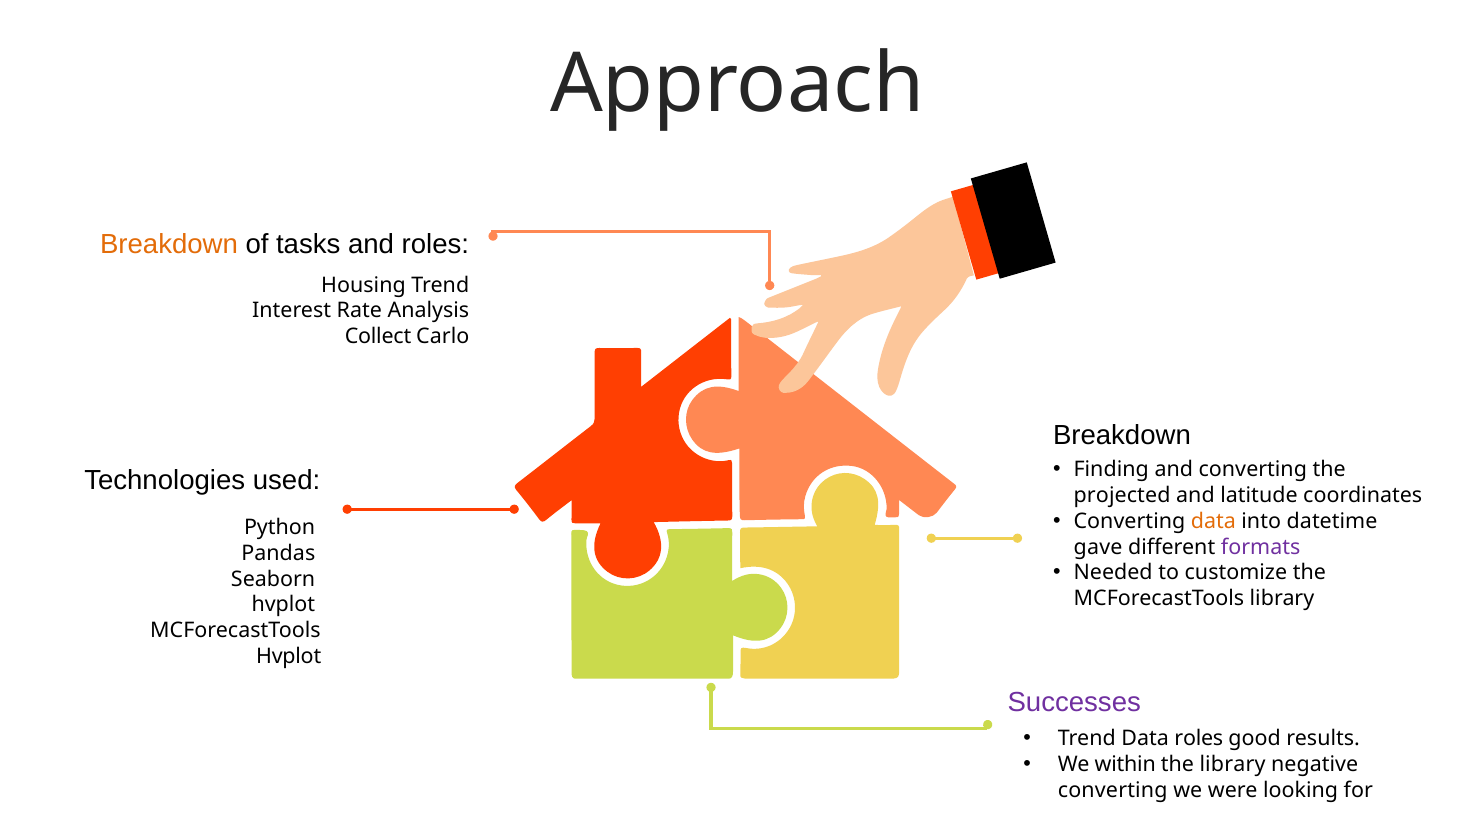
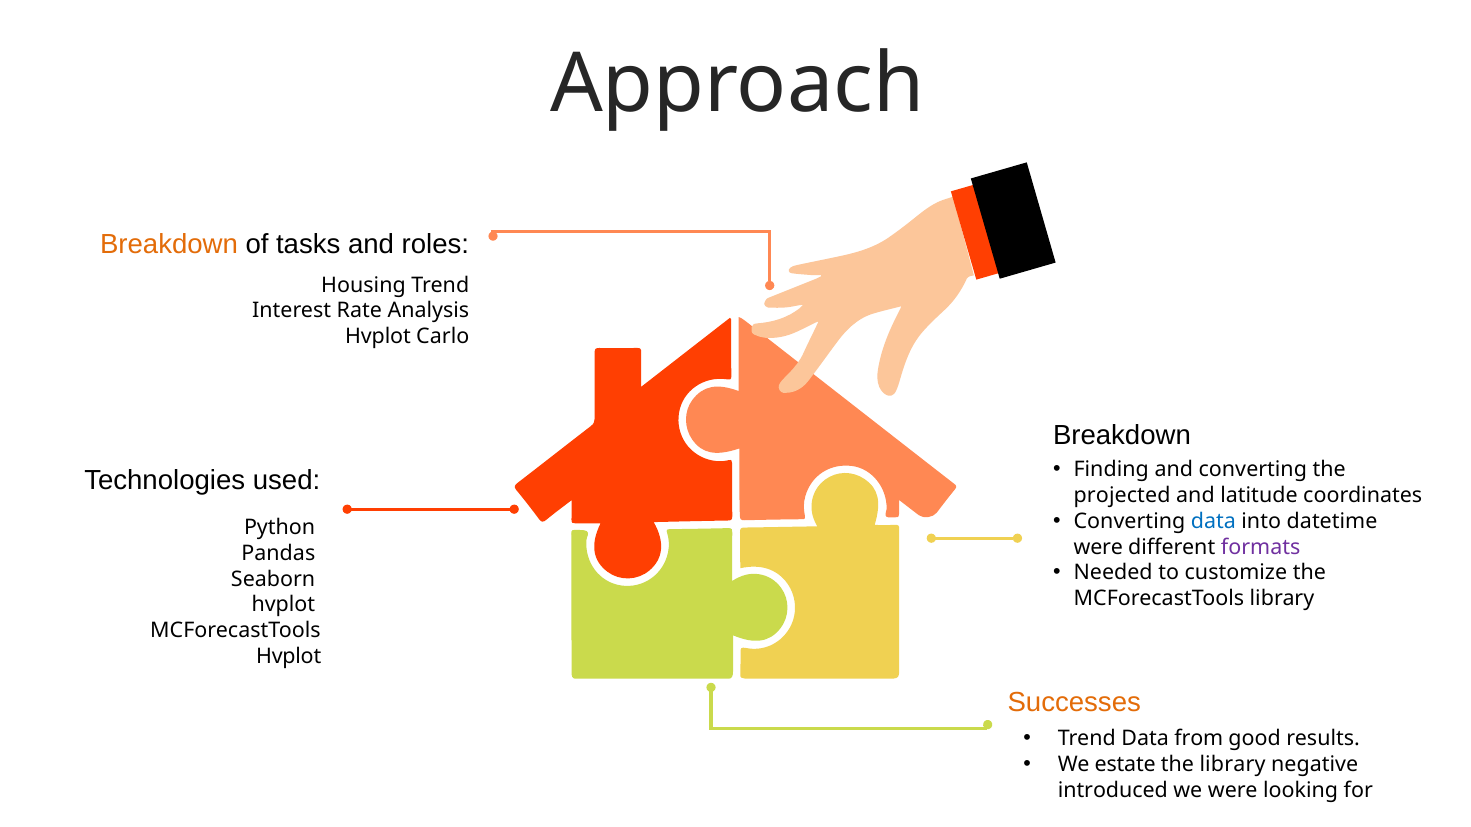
Collect: Collect -> Hvplot (378, 337)
data colour: orange -> blue (1213, 522)
gave: gave -> were (1098, 547)
Successes colour: purple -> orange (1074, 703)
Data roles: roles -> from (1199, 739)
within: within -> estate (1125, 765)
converting: converting -> introduced (1113, 791)
